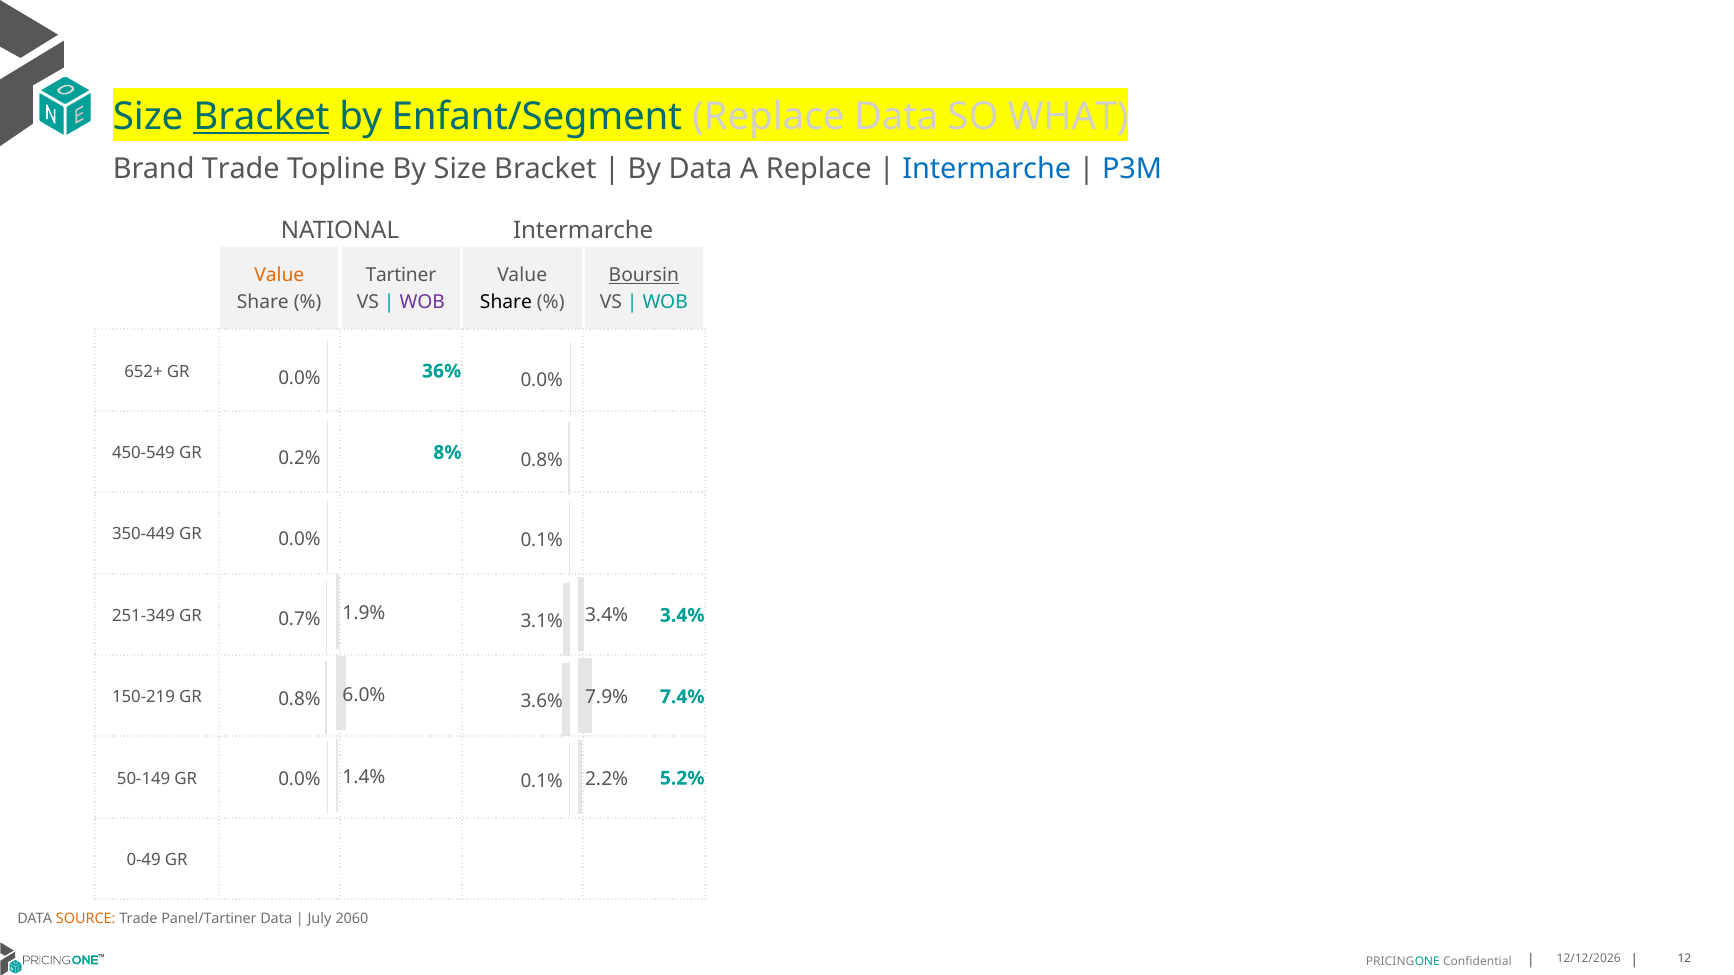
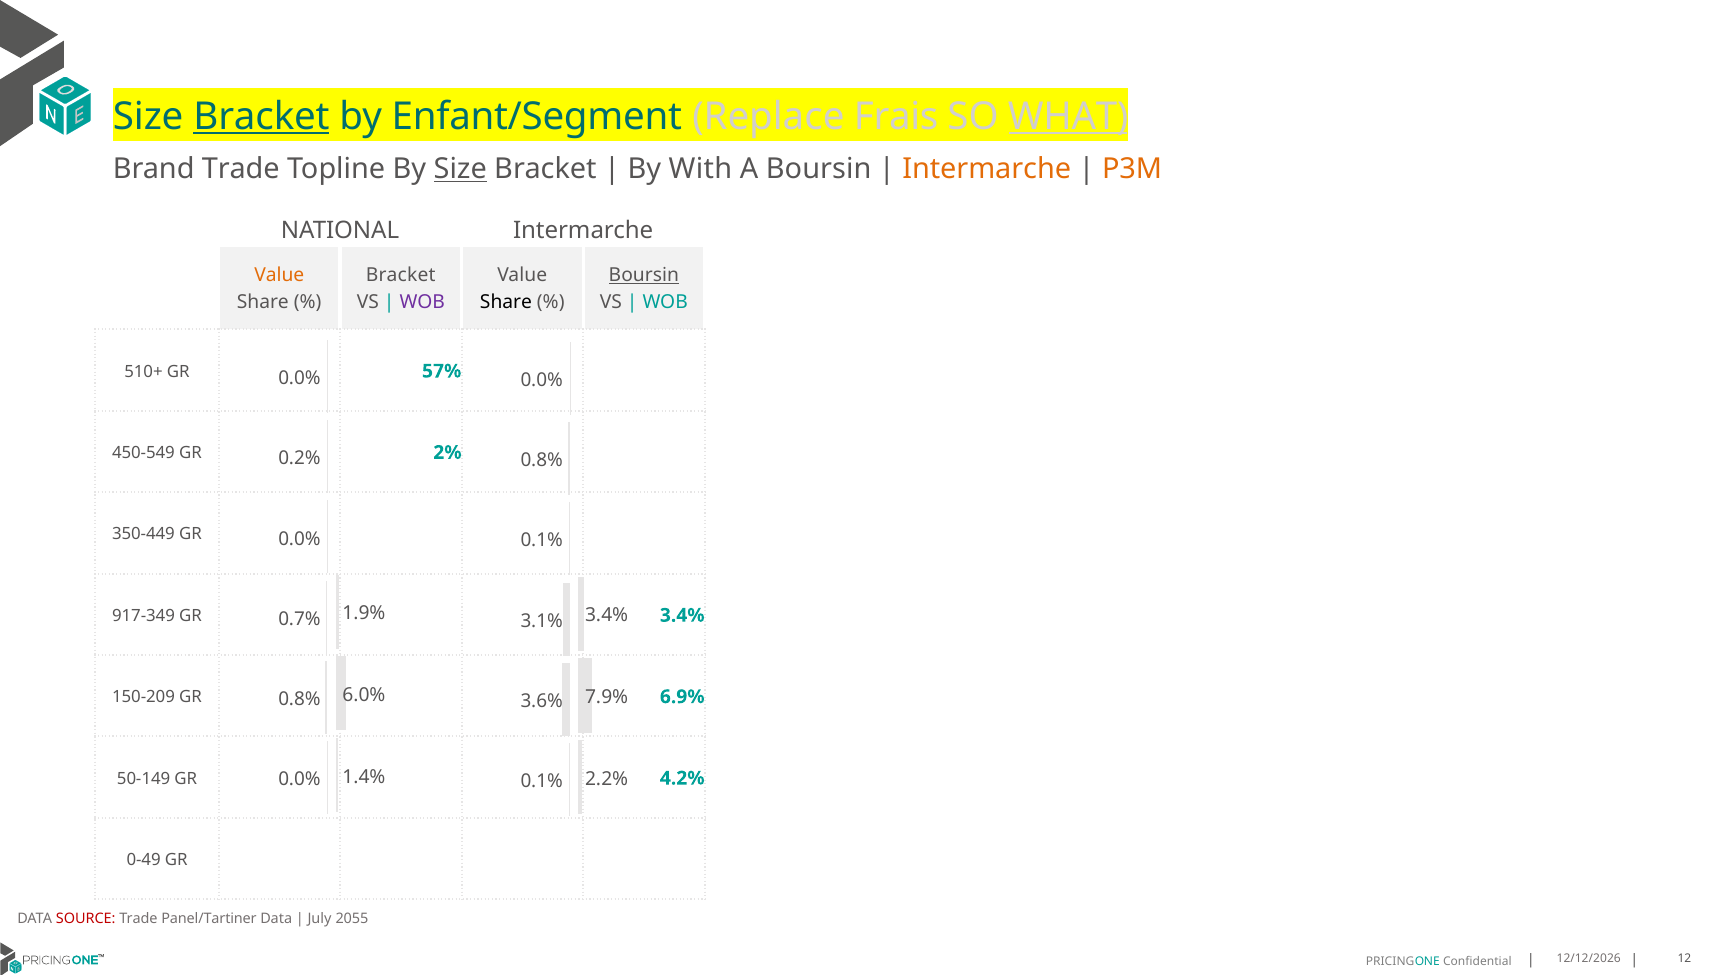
Replace Data: Data -> Frais (896, 117)
WHAT underline: none -> present (1068, 117)
Size underline: none -> present (460, 169)
By Data: Data -> With (700, 169)
A Replace: Replace -> Boursin (819, 169)
Intermarche colour: blue -> orange (987, 169)
P3M colour: blue -> orange (1132, 169)
Tartiner: Tartiner -> Bracket (401, 276)
652+: 652+ -> 510+ (143, 372)
36%: 36% -> 57% (442, 371)
8%: 8% -> 2% (447, 453)
251-349: 251-349 -> 917-349 (143, 616)
150-219: 150-219 -> 150-209 (143, 698)
7.4%: 7.4% -> 6.9% (682, 697)
5.2%: 5.2% -> 4.2% (682, 779)
SOURCE colour: orange -> red (86, 919)
2060: 2060 -> 2055 (352, 919)
